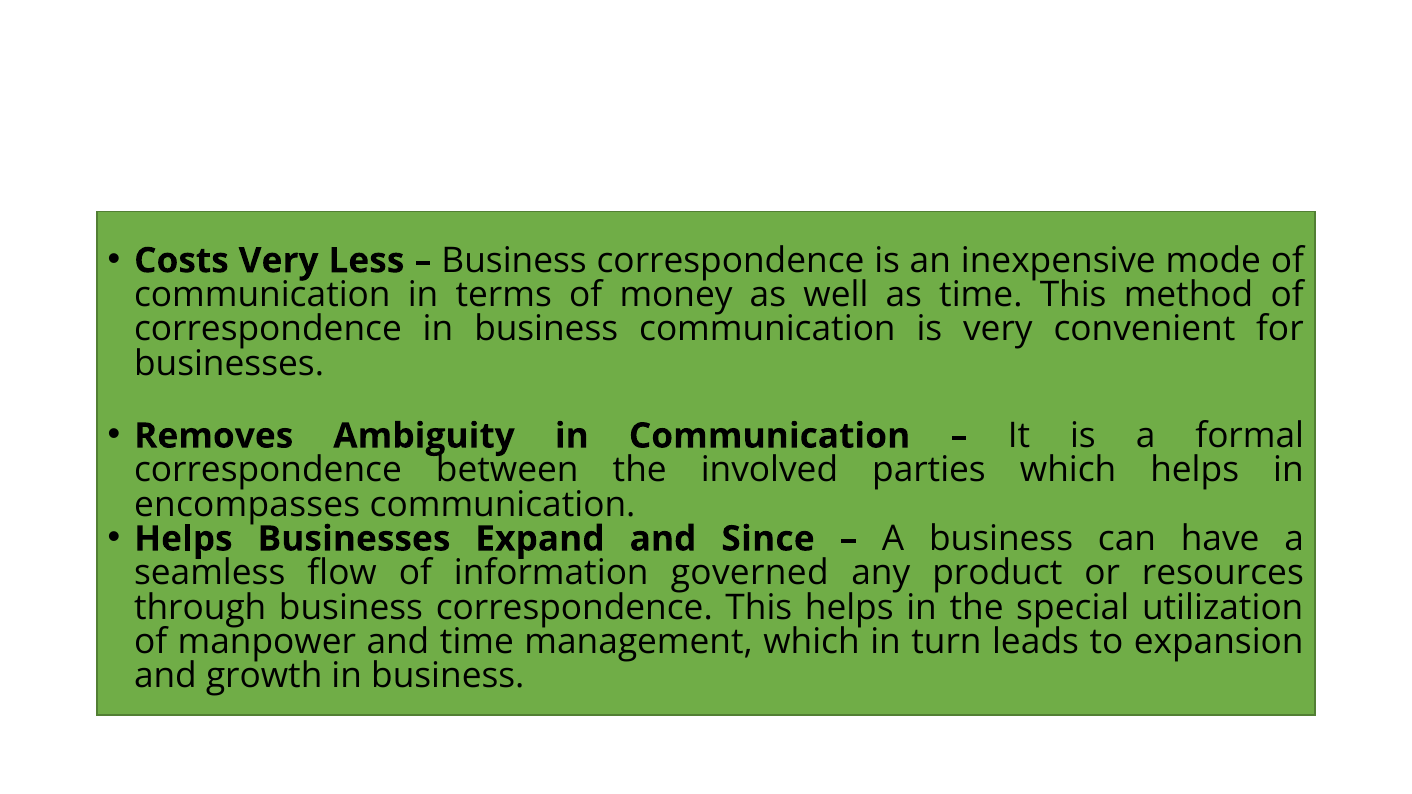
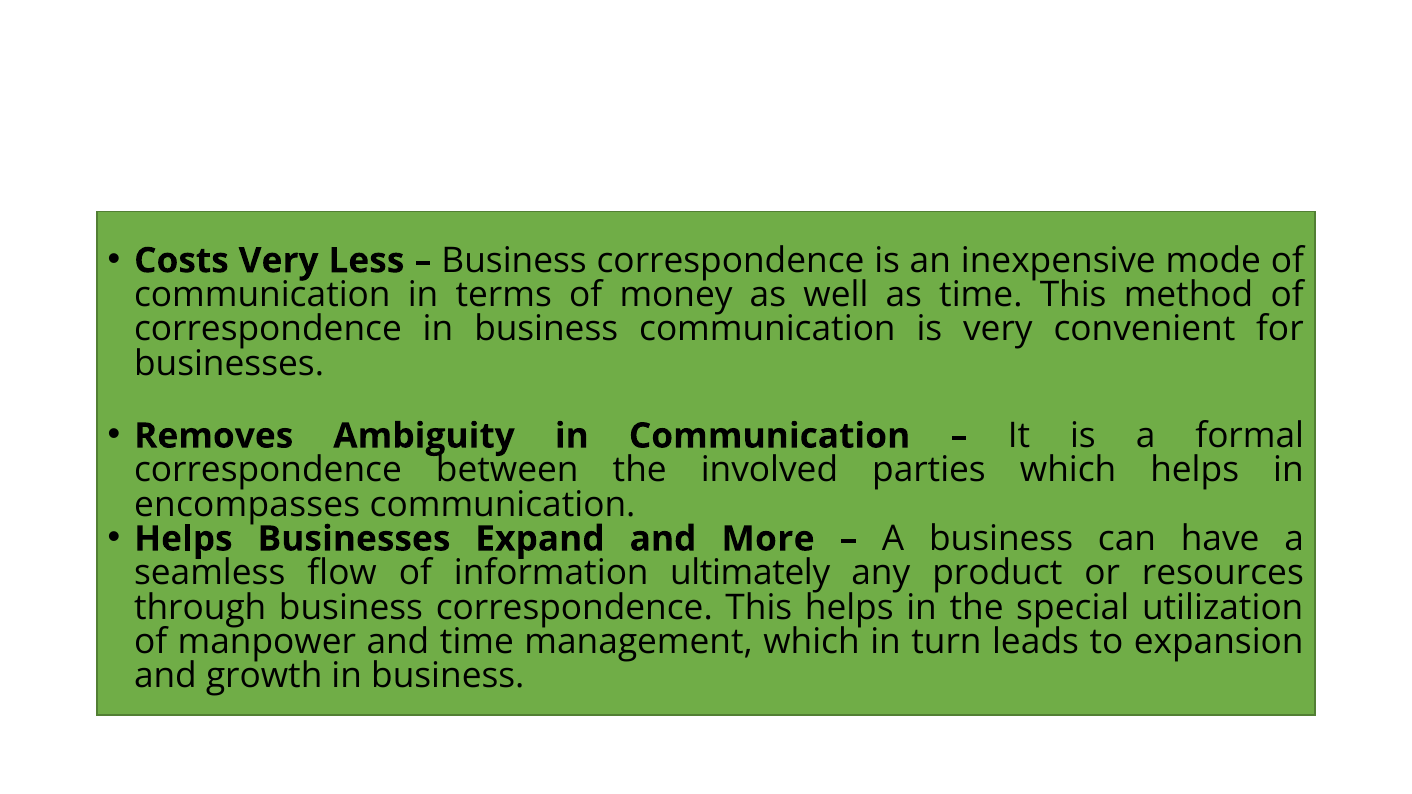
Since: Since -> More (768, 539)
governed: governed -> ultimately (750, 573)
